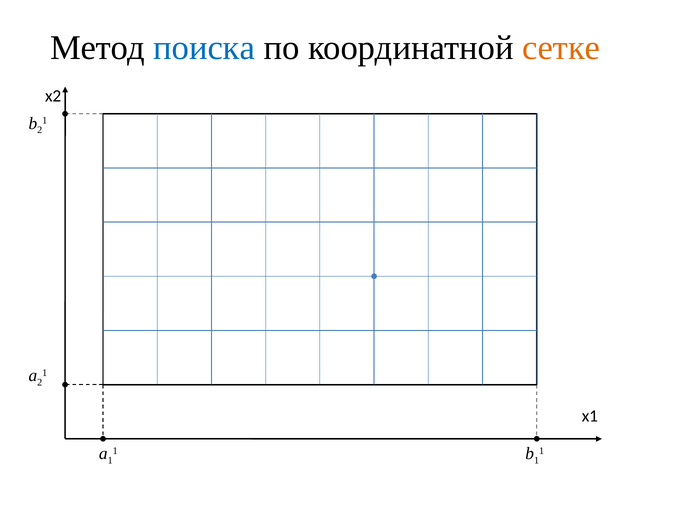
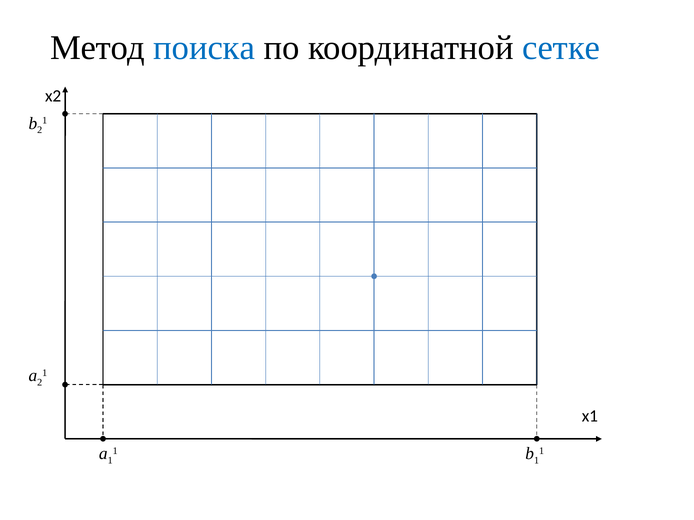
сетке colour: orange -> blue (561, 48)
